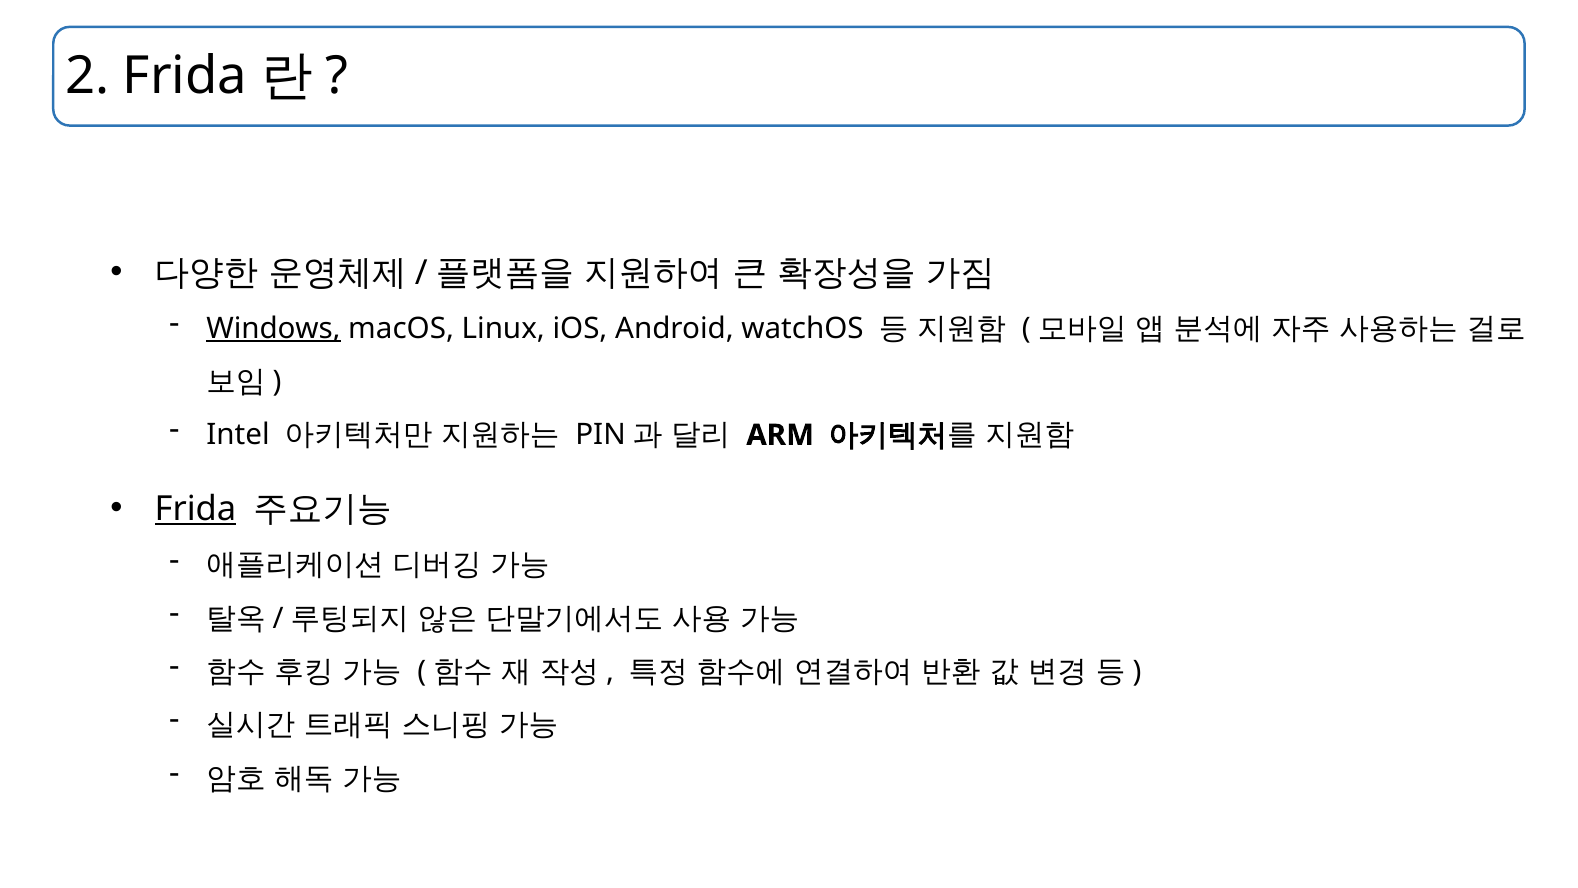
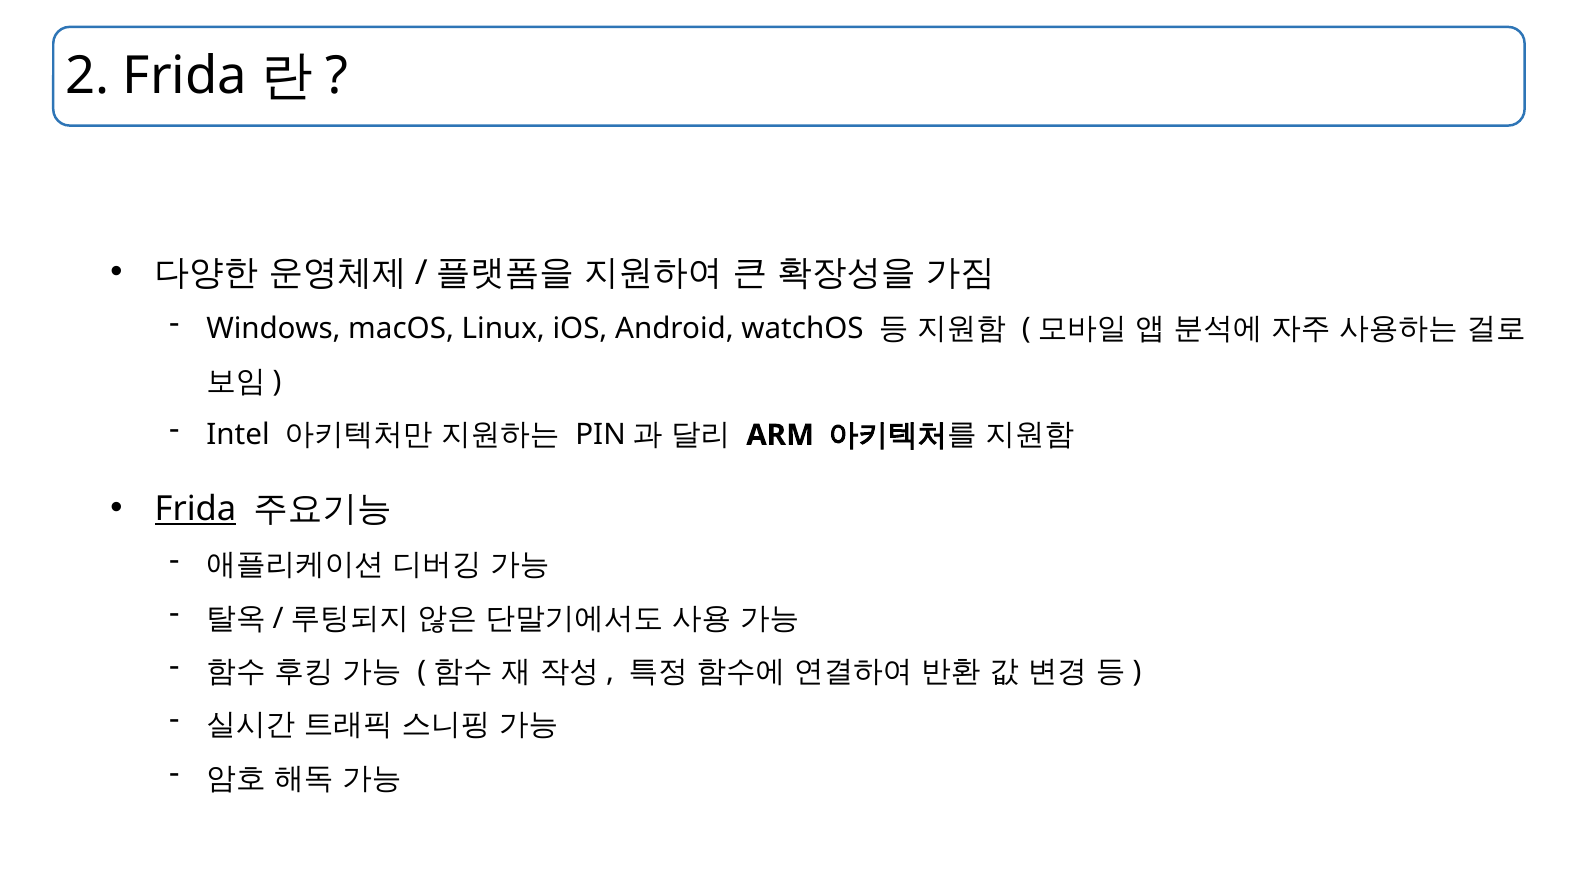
Windows underline: present -> none (274, 328)
